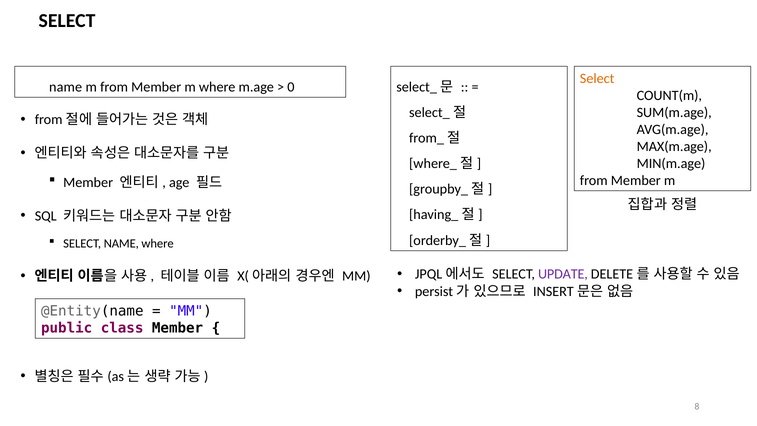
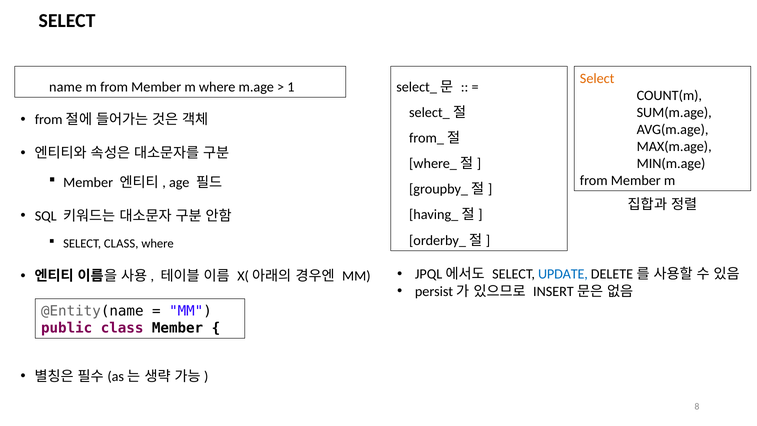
0: 0 -> 1 (291, 87)
SELECT NAME: NAME -> CLASS (121, 243)
UPDATE colour: purple -> blue (563, 274)
